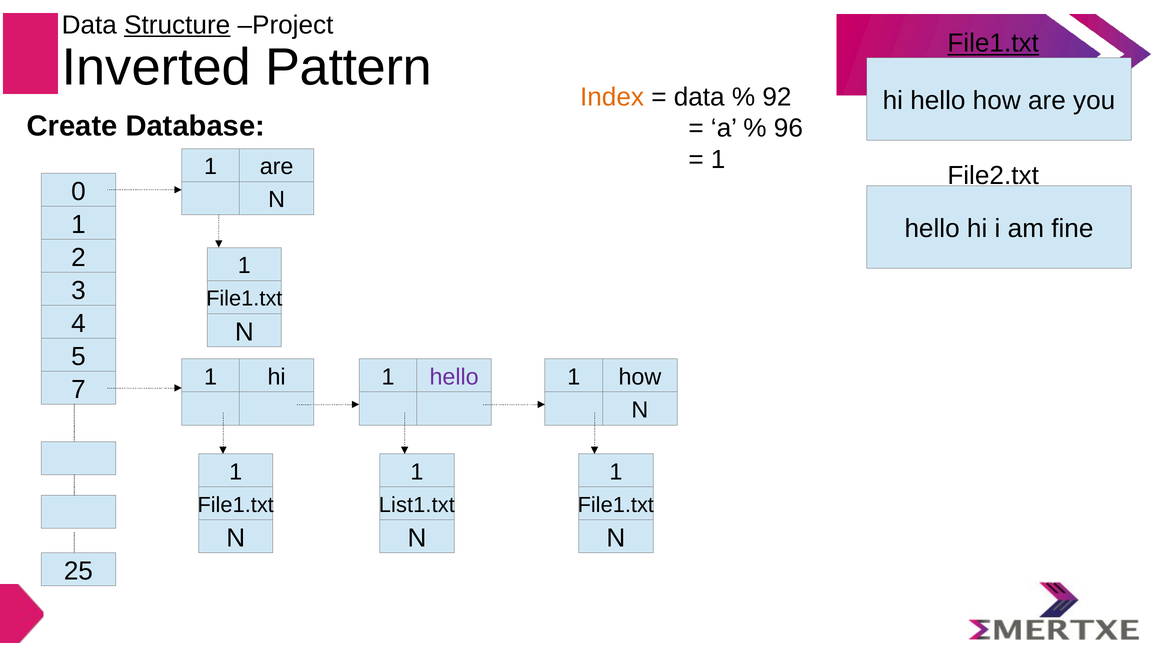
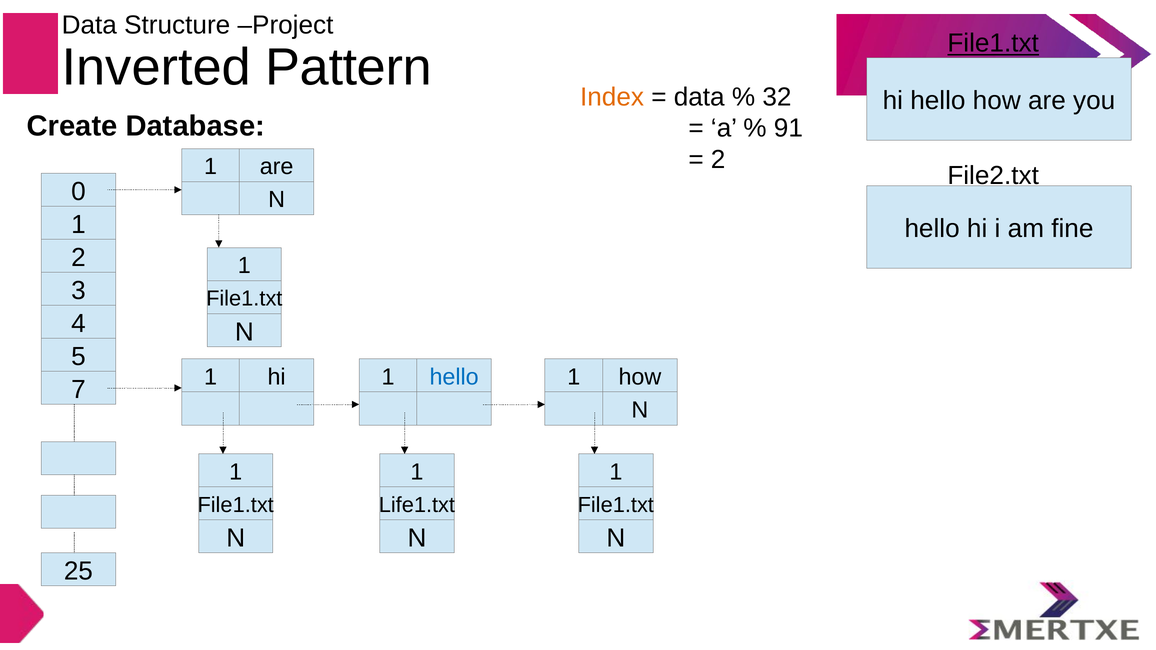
Structure underline: present -> none (177, 25)
92: 92 -> 32 (777, 97)
96: 96 -> 91 (788, 128)
1: 1 -> 2 (718, 160)
hello colour: purple -> blue (454, 377)
List1.txt: List1.txt -> Life1.txt (417, 505)
